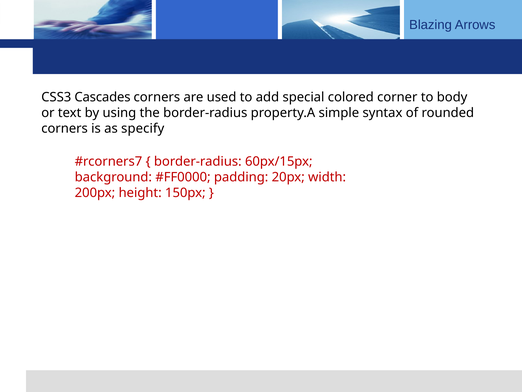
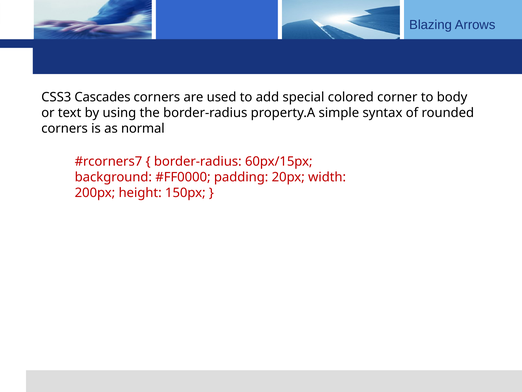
specify: specify -> normal (143, 128)
